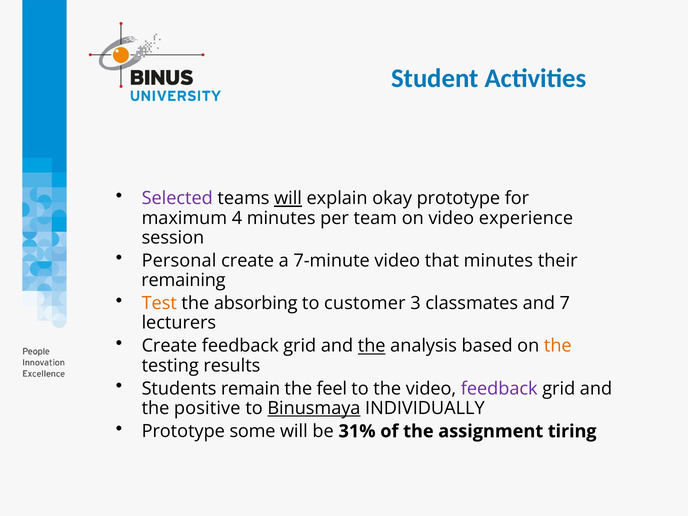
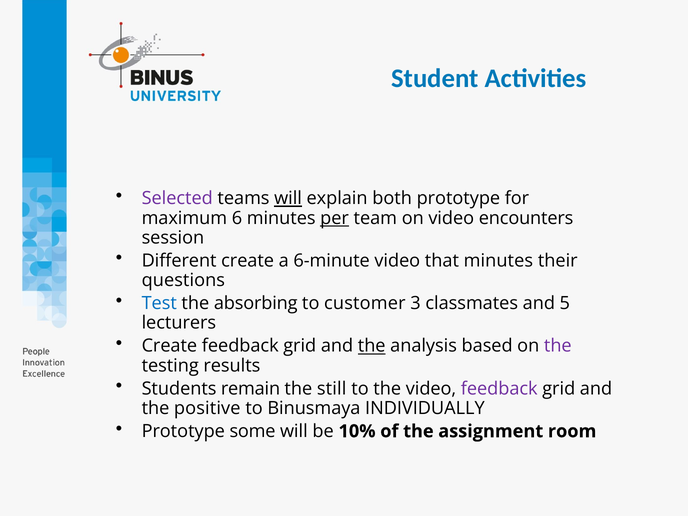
okay: okay -> both (392, 198)
4: 4 -> 6 (237, 218)
per underline: none -> present (335, 218)
experience: experience -> encounters (526, 218)
Personal: Personal -> Different (179, 261)
7-minute: 7-minute -> 6-minute (332, 261)
remaining: remaining -> questions (183, 280)
Test colour: orange -> blue (159, 303)
7: 7 -> 5 (565, 303)
the colour: orange -> purple (558, 346)
feel: feel -> still (332, 389)
Binusmaya underline: present -> none (314, 408)
31%: 31% -> 10% (357, 431)
tiring: tiring -> room (572, 431)
